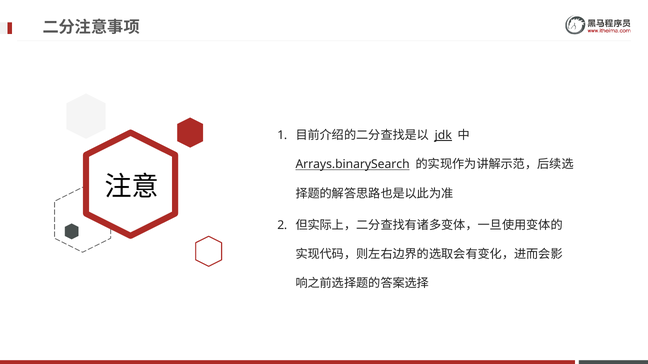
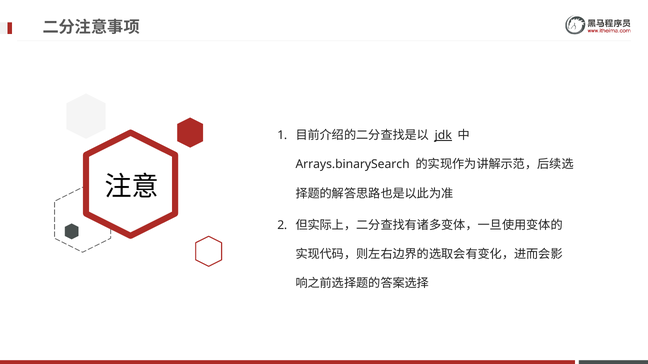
Arrays.binarySearch underline: present -> none (353, 165)
